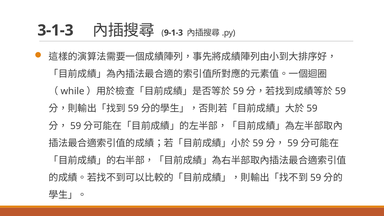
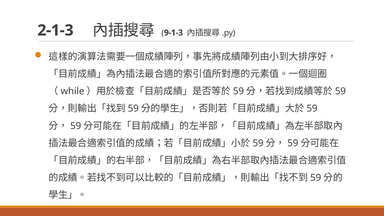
3-1-3: 3-1-3 -> 2-1-3 (55, 30)
